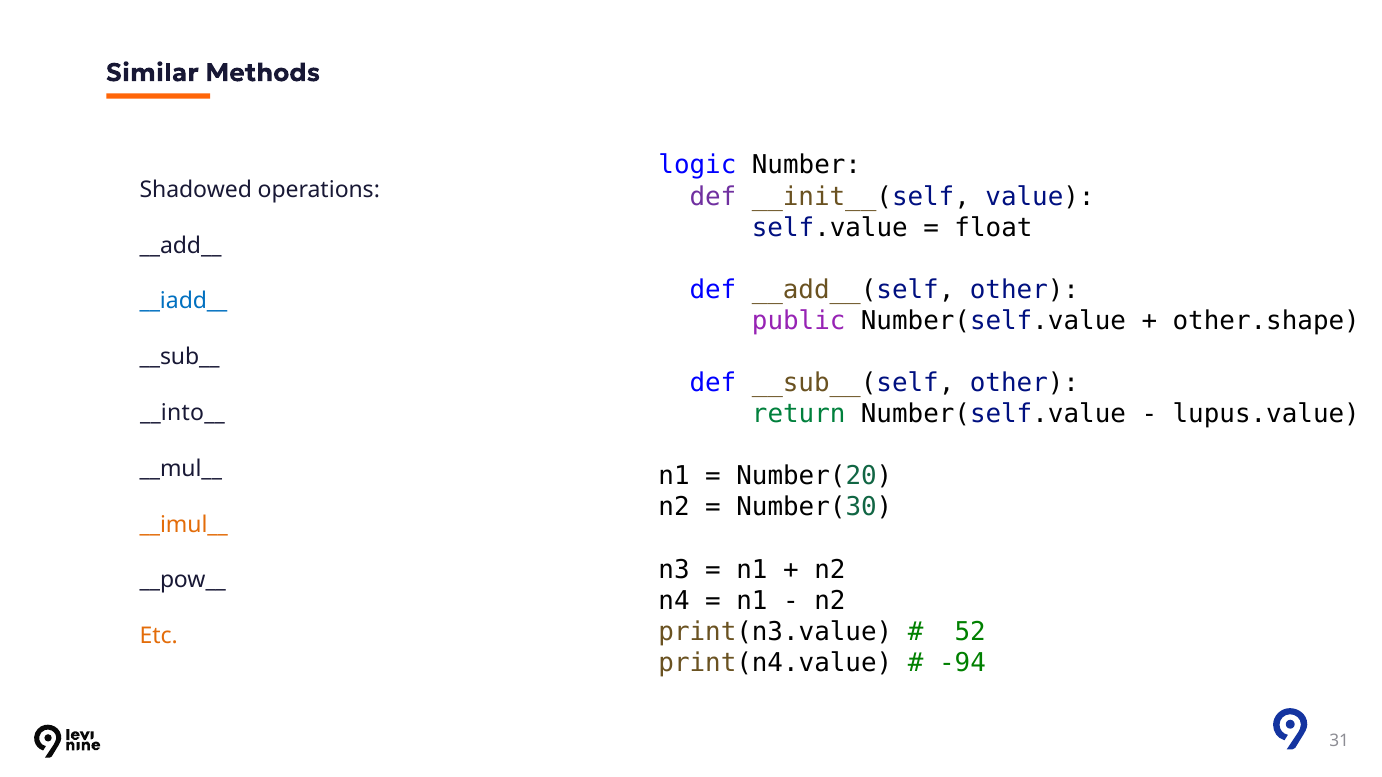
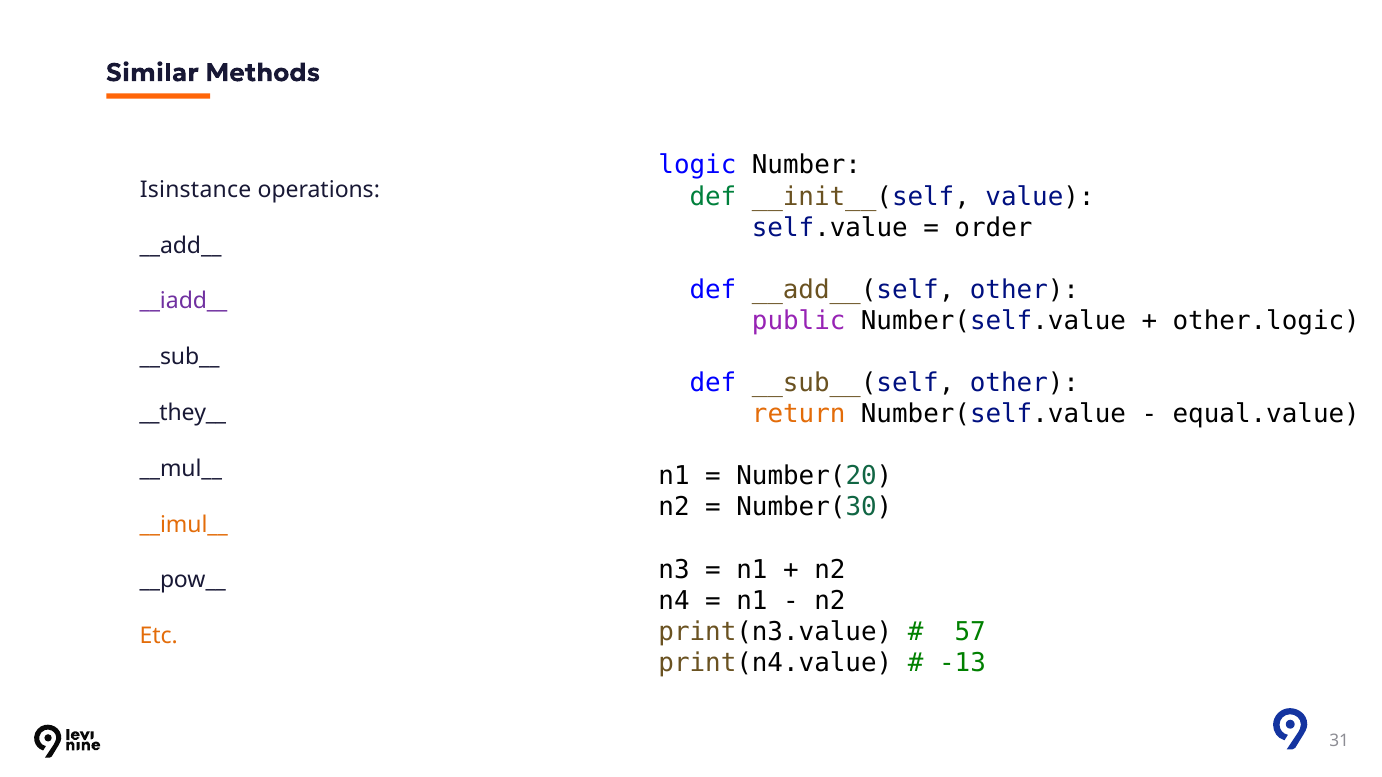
Shadowed: Shadowed -> Isinstance (196, 190)
def colour: purple -> green (713, 197)
float: float -> order (993, 228)
__iadd__ colour: blue -> purple (184, 301)
other.shape: other.shape -> other.logic (1266, 321)
return colour: green -> orange (799, 414)
lupus.value: lupus.value -> equal.value (1266, 414)
__into__: __into__ -> __they__ (183, 413)
52: 52 -> 57 (970, 632)
-94: -94 -> -13 (962, 663)
